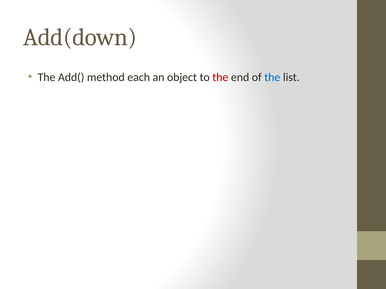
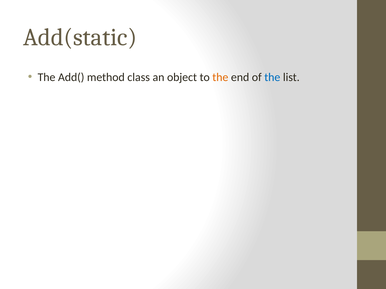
Add(down: Add(down -> Add(static (80, 37)
each: each -> class (139, 77)
the colour: red -> orange (220, 77)
